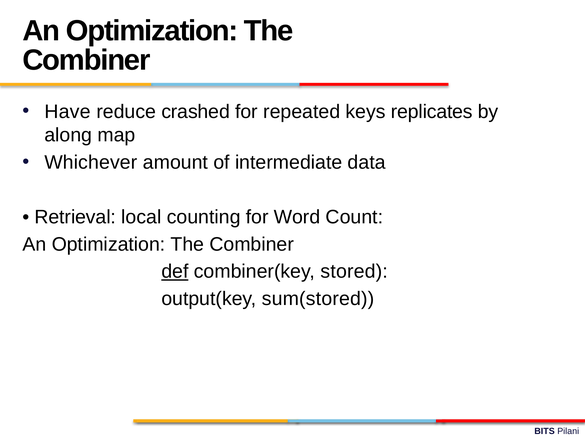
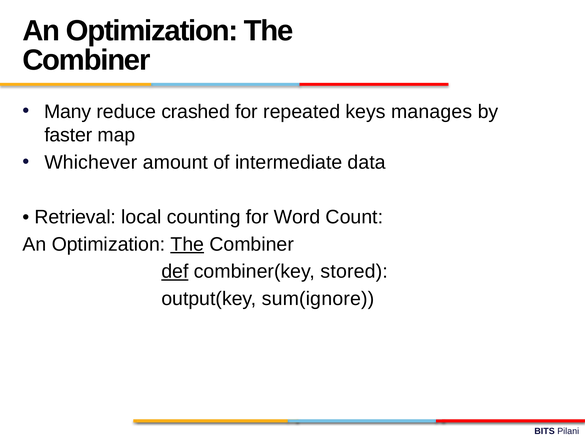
Have: Have -> Many (68, 112)
replicates: replicates -> manages (432, 112)
along: along -> faster (68, 135)
The underline: none -> present (187, 244)
sum(stored: sum(stored -> sum(ignore (318, 299)
